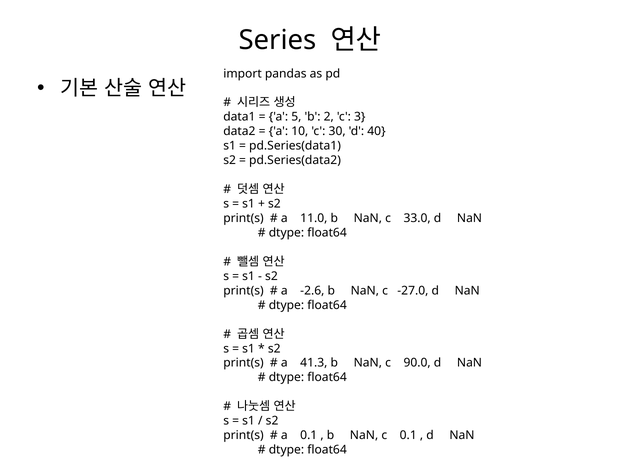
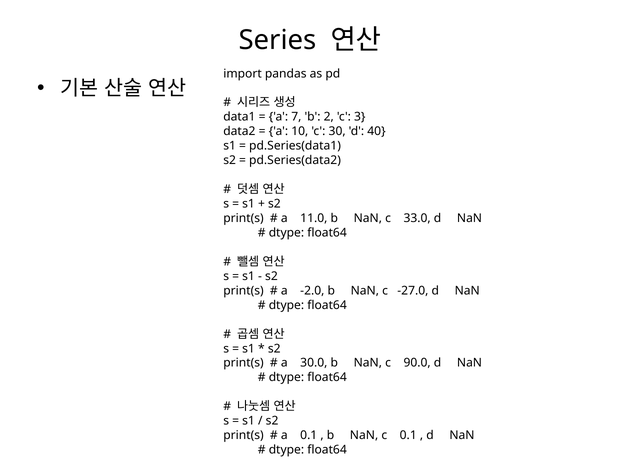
5: 5 -> 7 (296, 117)
-2.6: -2.6 -> -2.0 (312, 291)
41.3: 41.3 -> 30.0 (314, 363)
